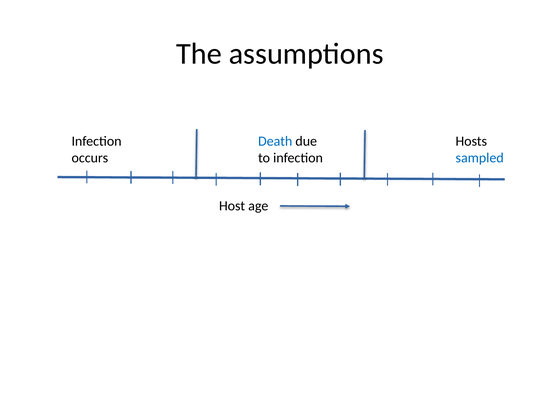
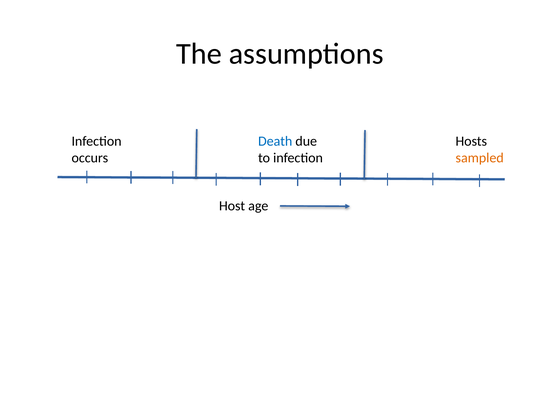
sampled colour: blue -> orange (480, 158)
